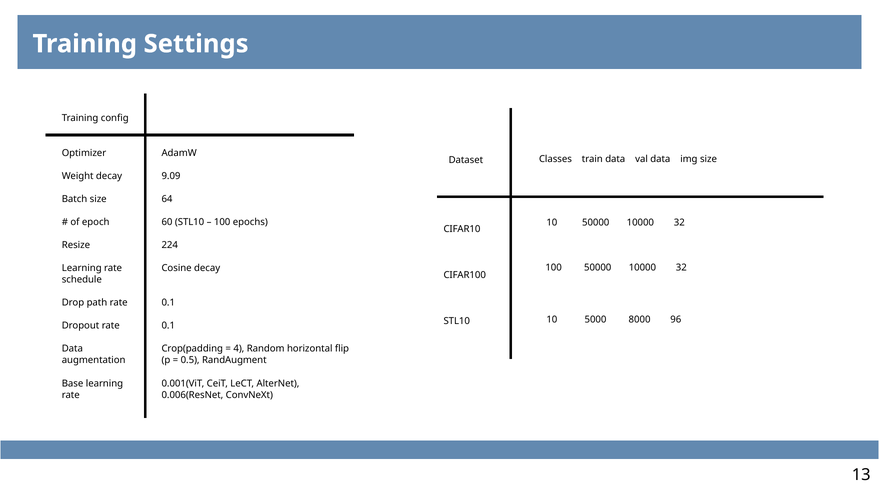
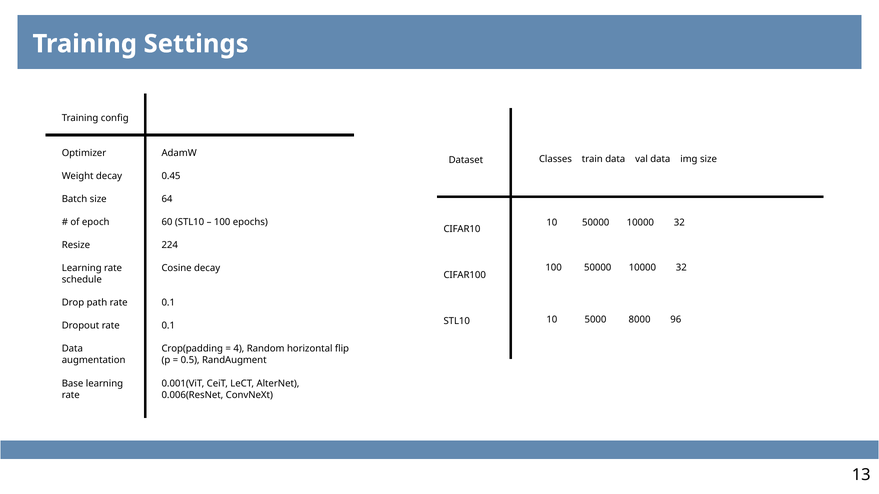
9.09: 9.09 -> 0.45 (171, 176)
